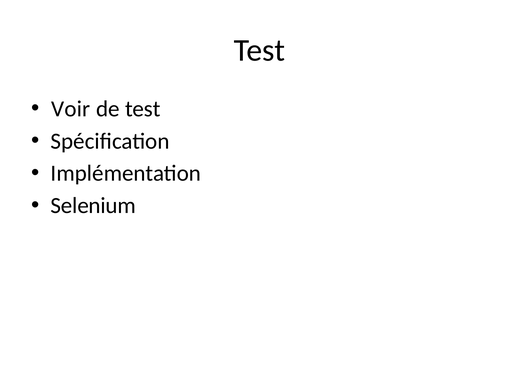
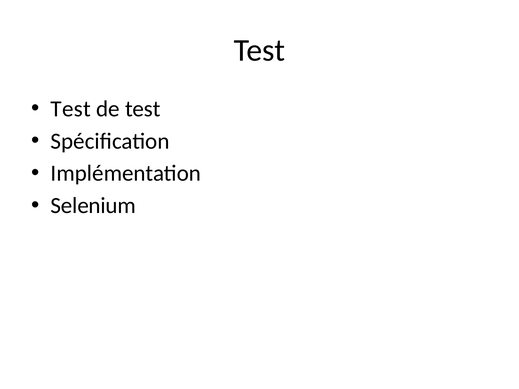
Voir: Voir -> Test (71, 109)
